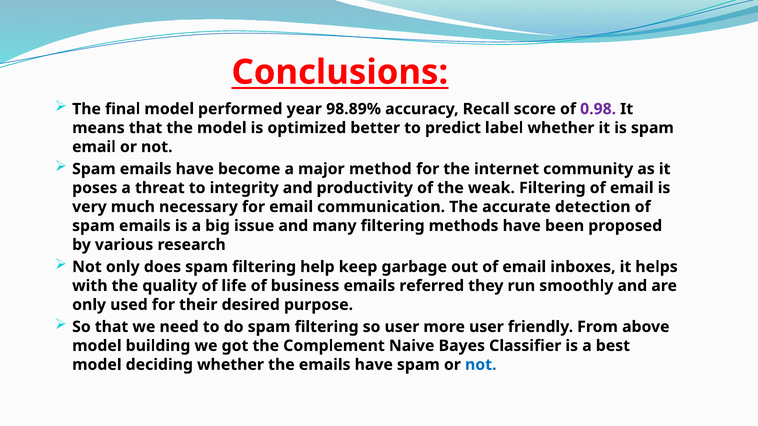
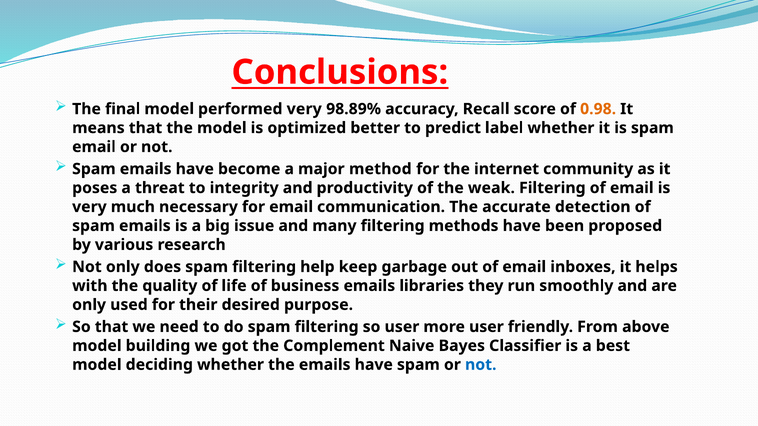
performed year: year -> very (304, 109)
0.98 colour: purple -> orange (598, 109)
referred: referred -> libraries (432, 286)
